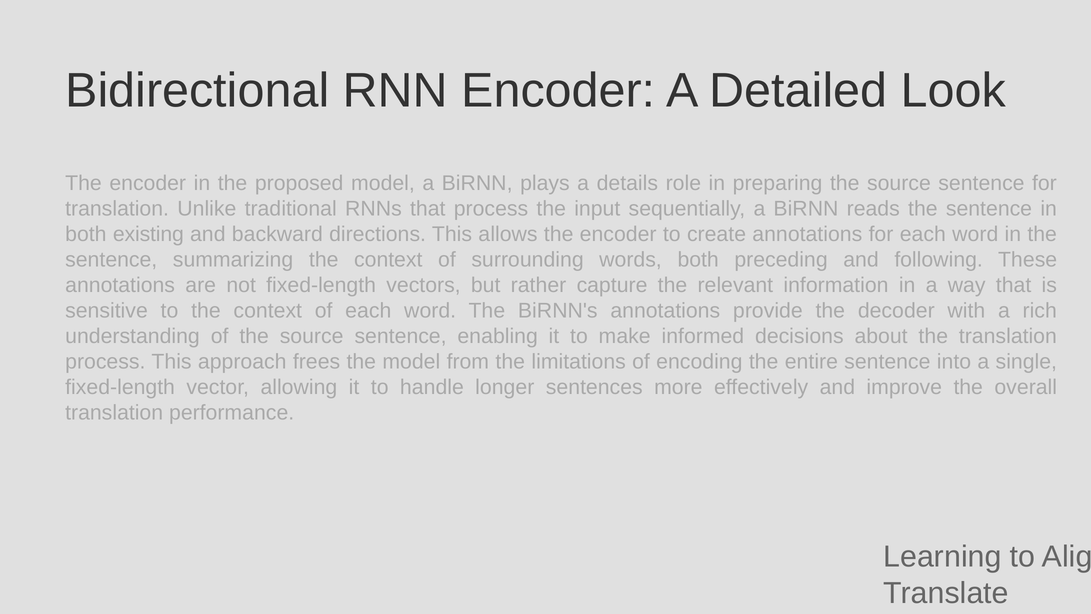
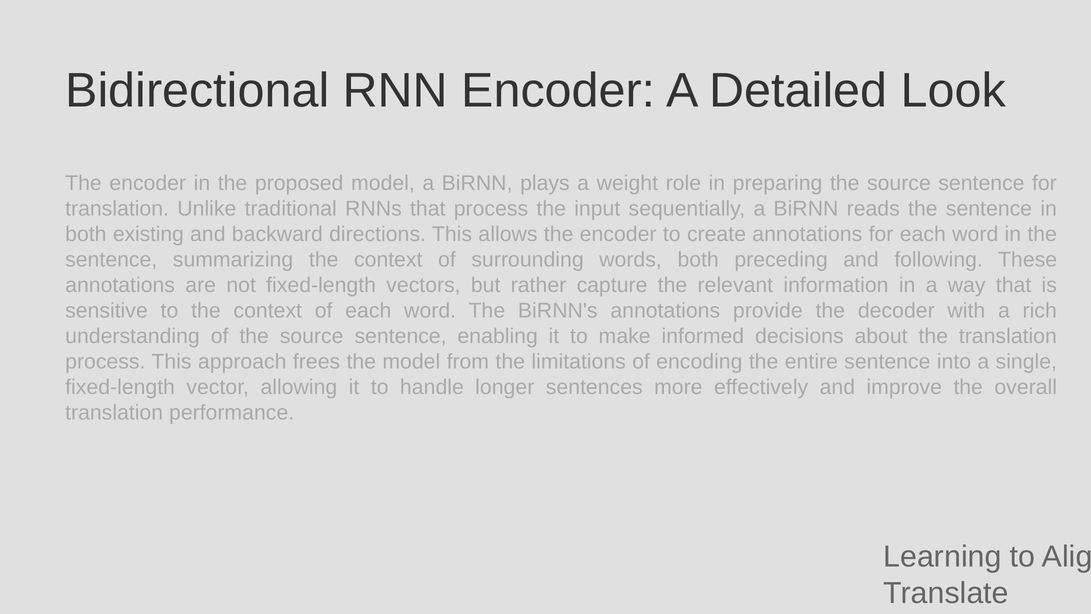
details: details -> weight (627, 183)
